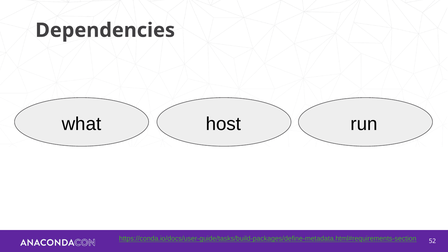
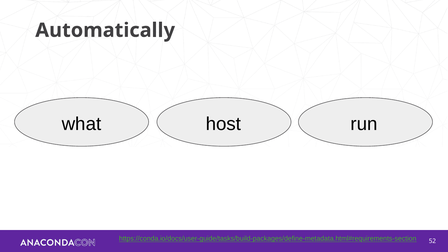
Dependencies: Dependencies -> Automatically (105, 30)
